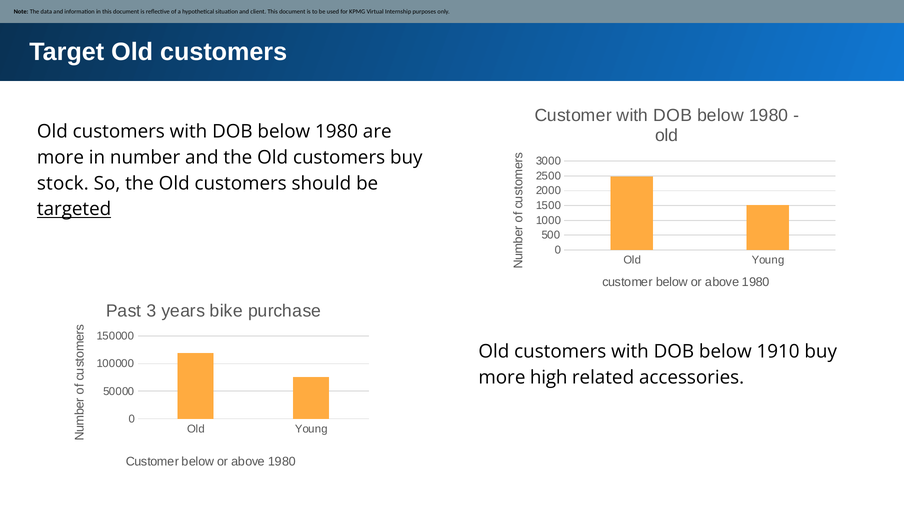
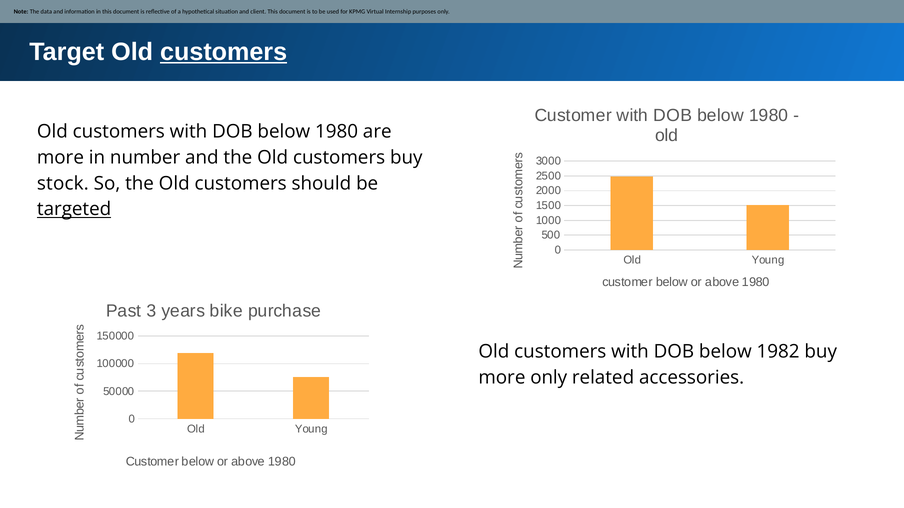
customers underline: none -> present (224, 52)
1910: 1910 -> 1982 (778, 352)
more high: high -> only (549, 378)
